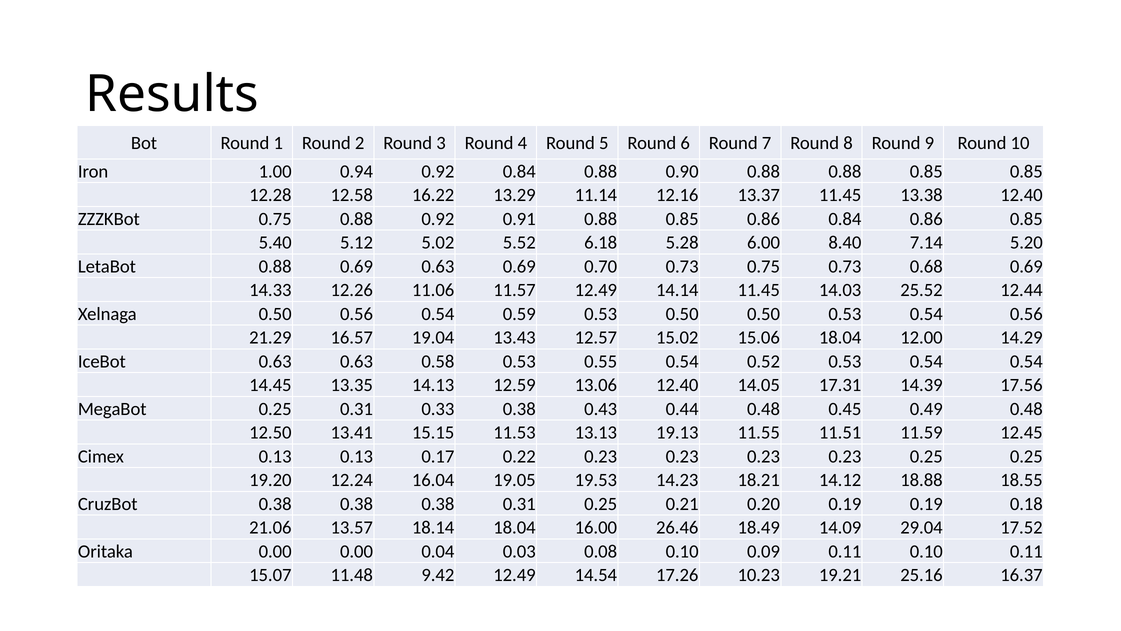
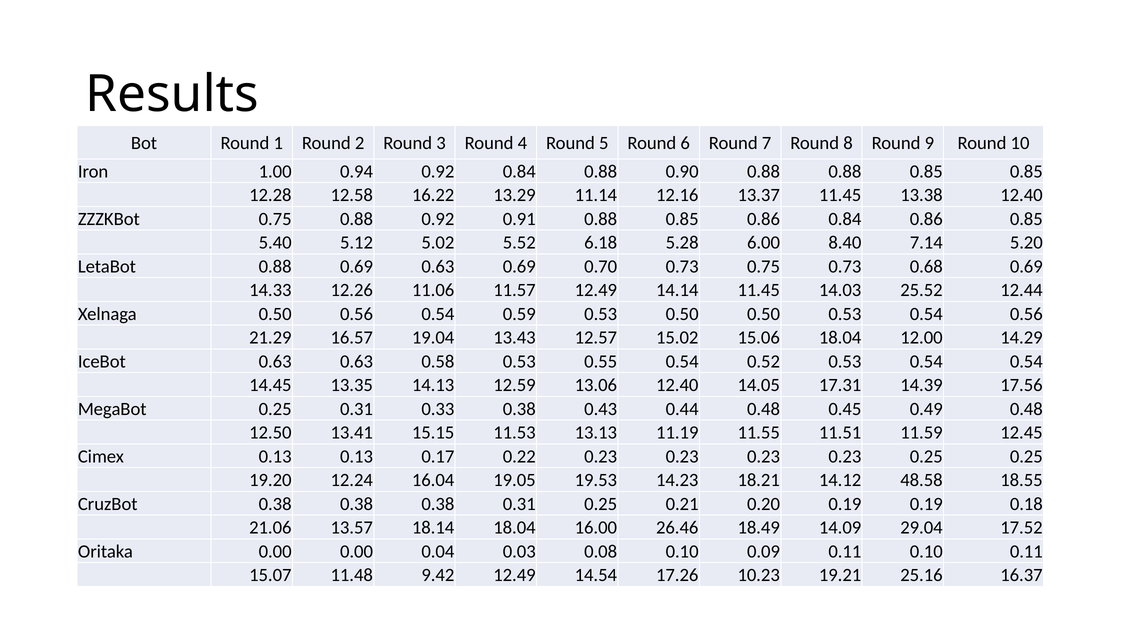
19.13: 19.13 -> 11.19 (677, 432)
18.88: 18.88 -> 48.58 (921, 480)
